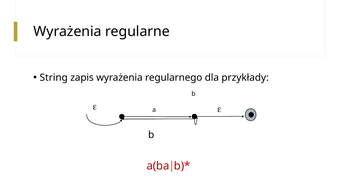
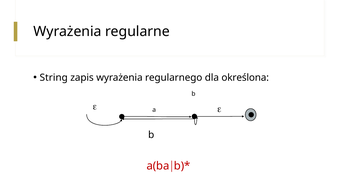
przykłady: przykłady -> określona (245, 78)
